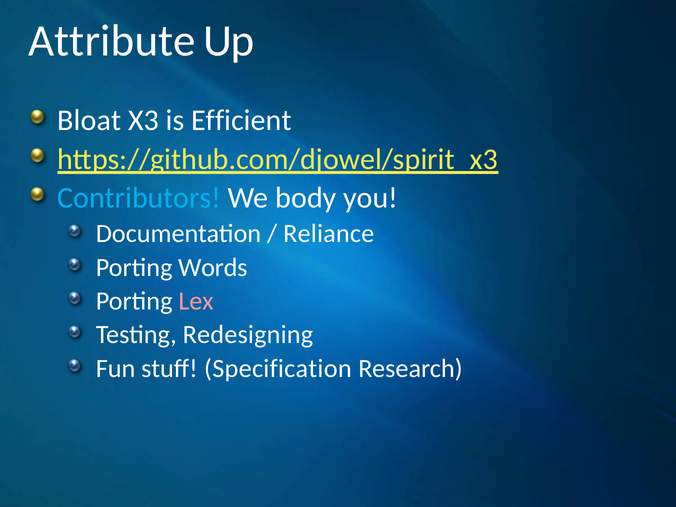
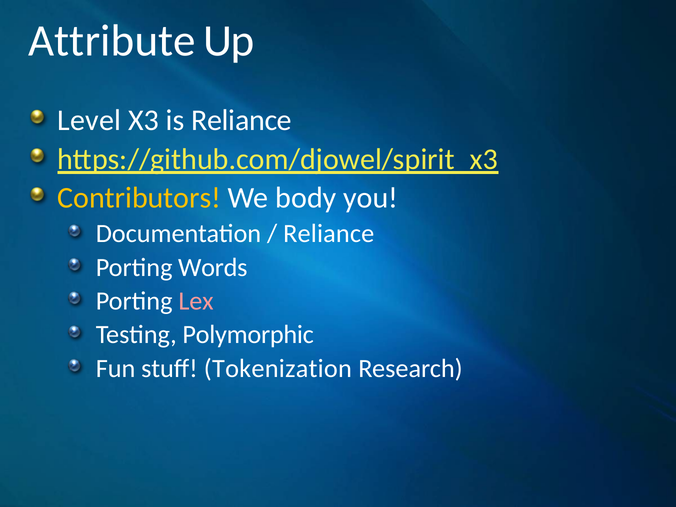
Bloat: Bloat -> Level (89, 120)
is Efficient: Efficient -> Reliance (242, 120)
Contributors colour: light blue -> yellow (139, 198)
Redesigning: Redesigning -> Polymorphic (248, 335)
Specification: Specification -> Tokenization (278, 368)
